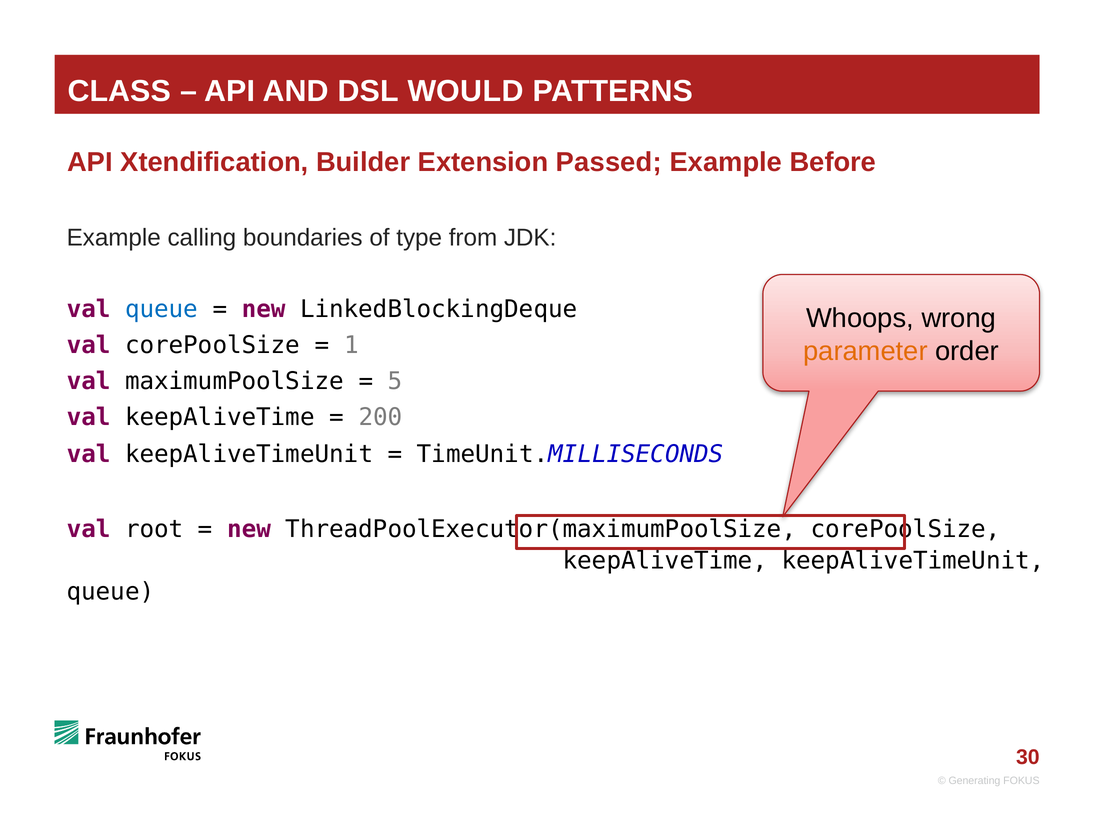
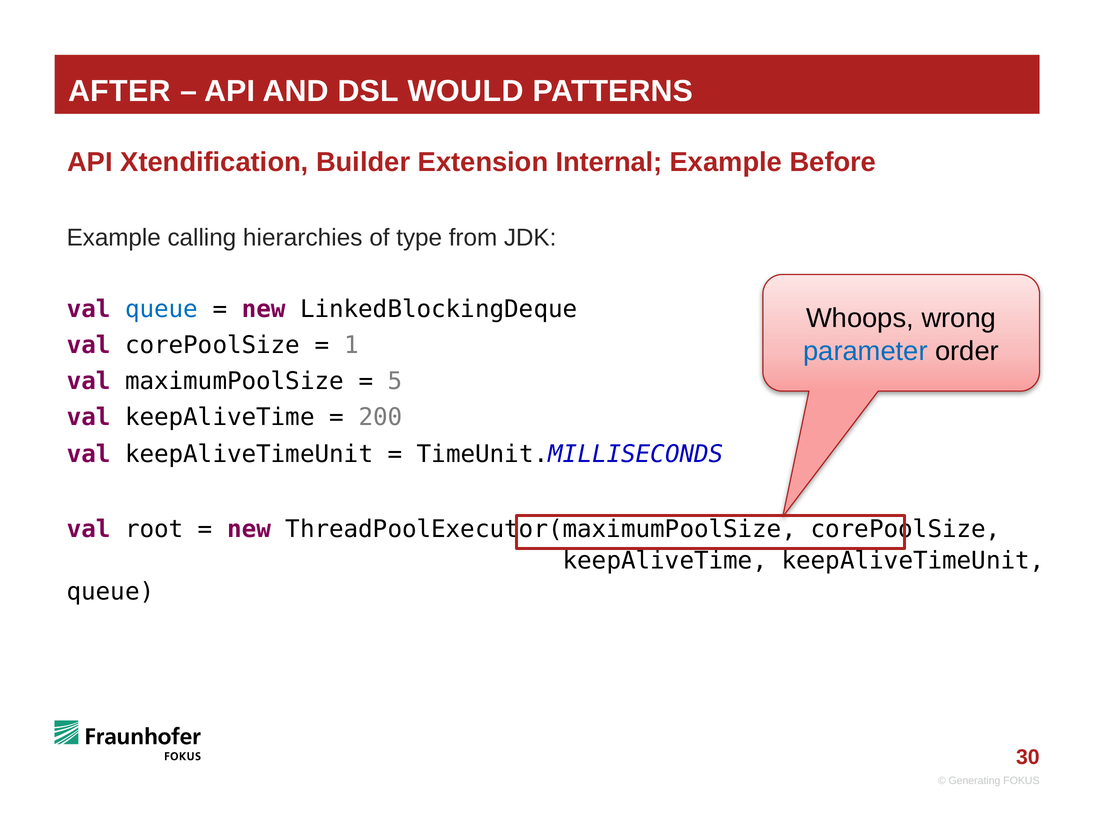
CLASS: CLASS -> AFTER (119, 91)
Passed: Passed -> Internal (609, 162)
boundaries: boundaries -> hierarchies (303, 238)
parameter colour: orange -> blue (865, 351)
